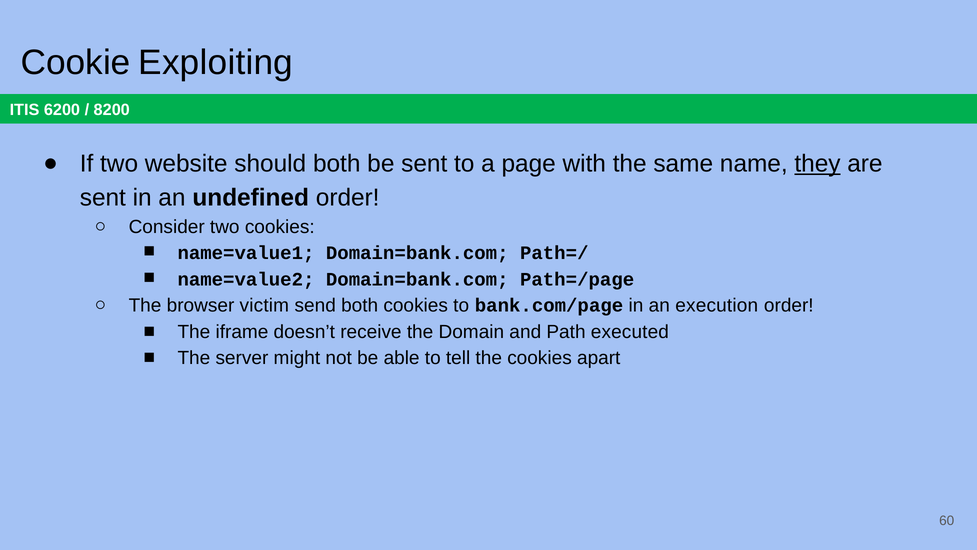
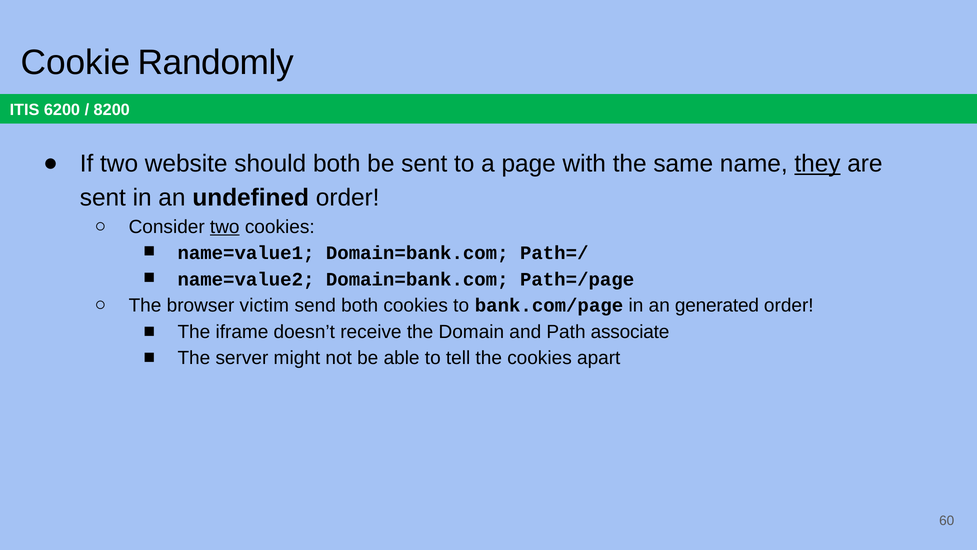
Exploiting: Exploiting -> Randomly (216, 62)
two underline: none -> present (225, 227)
execution: execution -> generated (717, 305)
executed: executed -> associate (630, 332)
